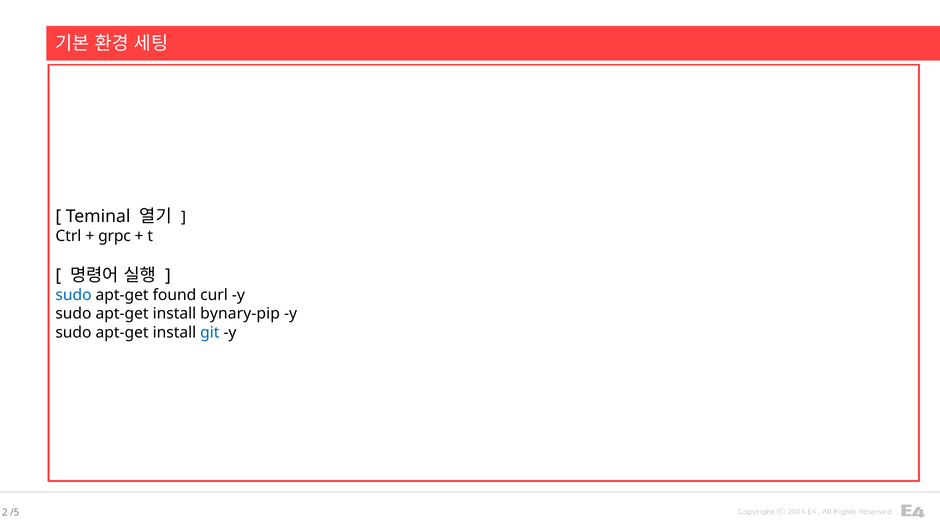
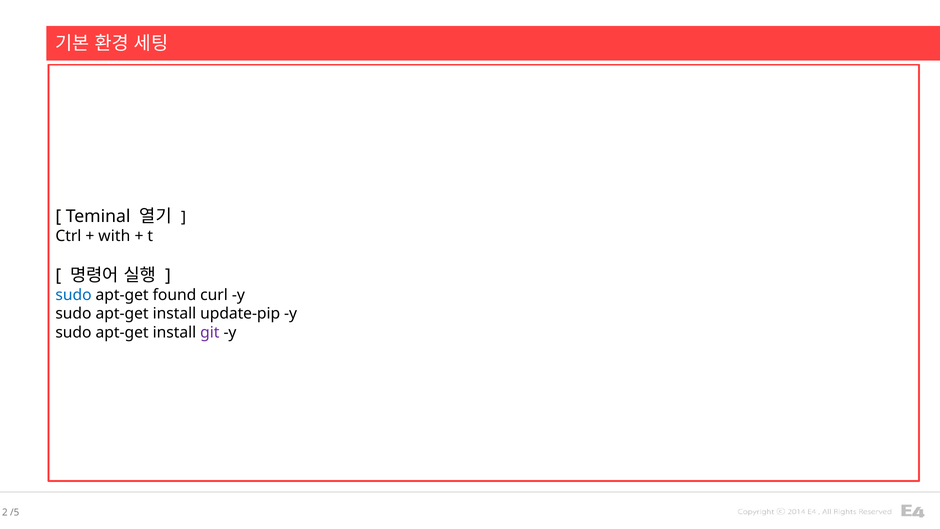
grpc: grpc -> with (114, 236)
bynary-pip: bynary-pip -> update-pip (240, 314)
git colour: blue -> purple (210, 332)
